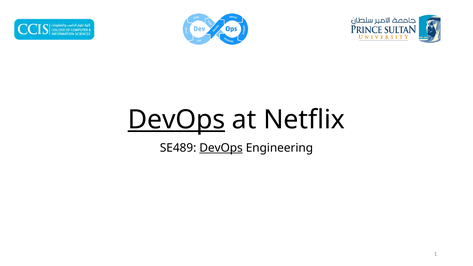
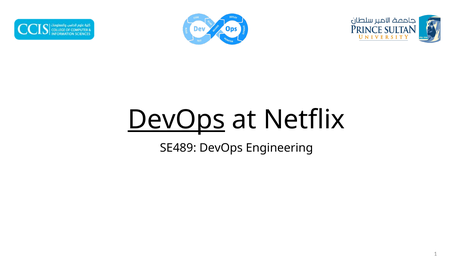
DevOps underline: present -> none (221, 148)
